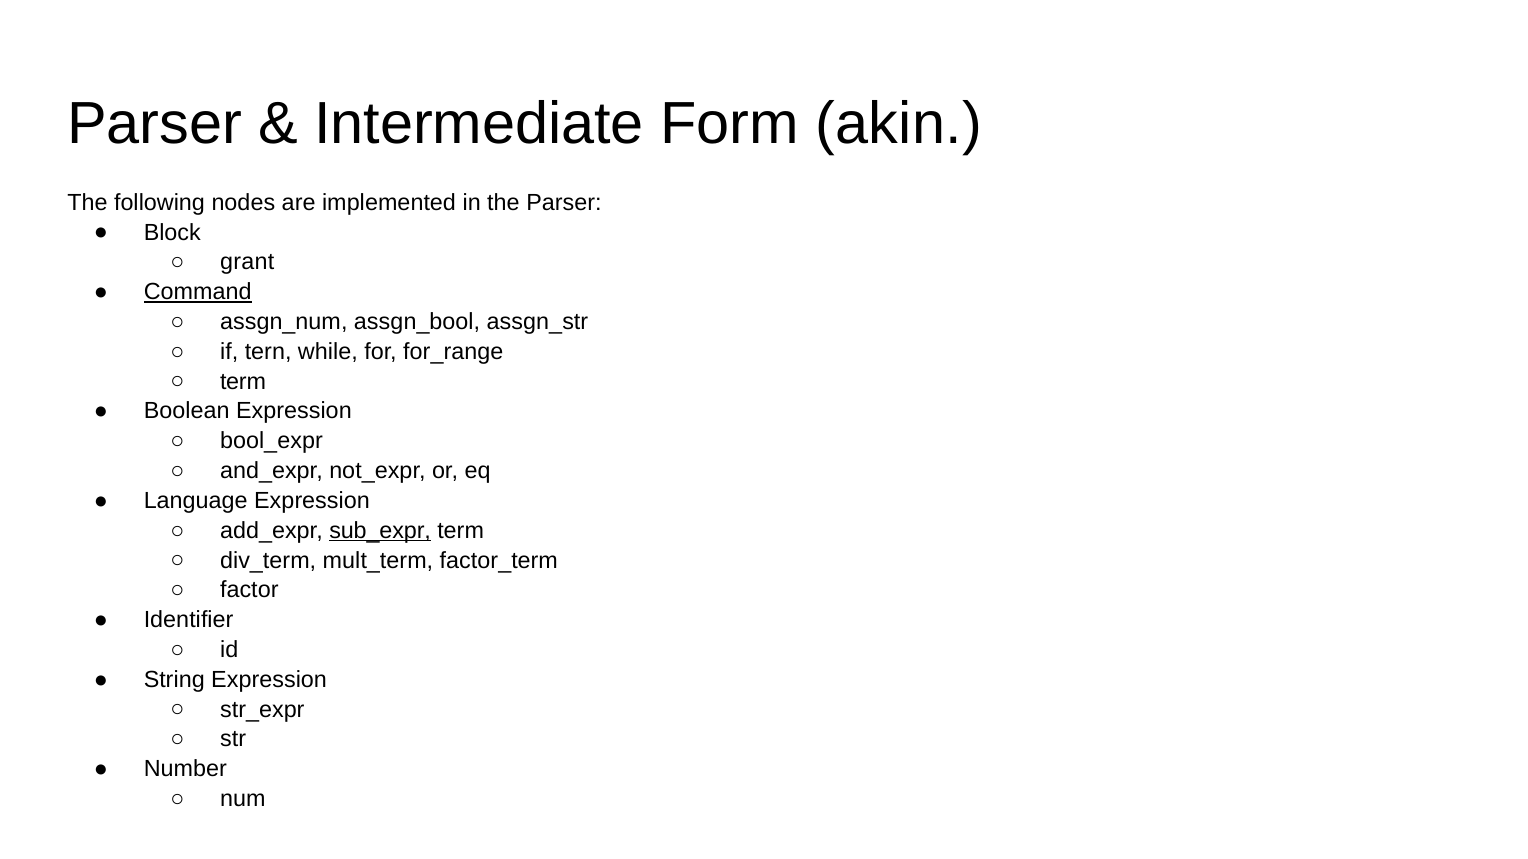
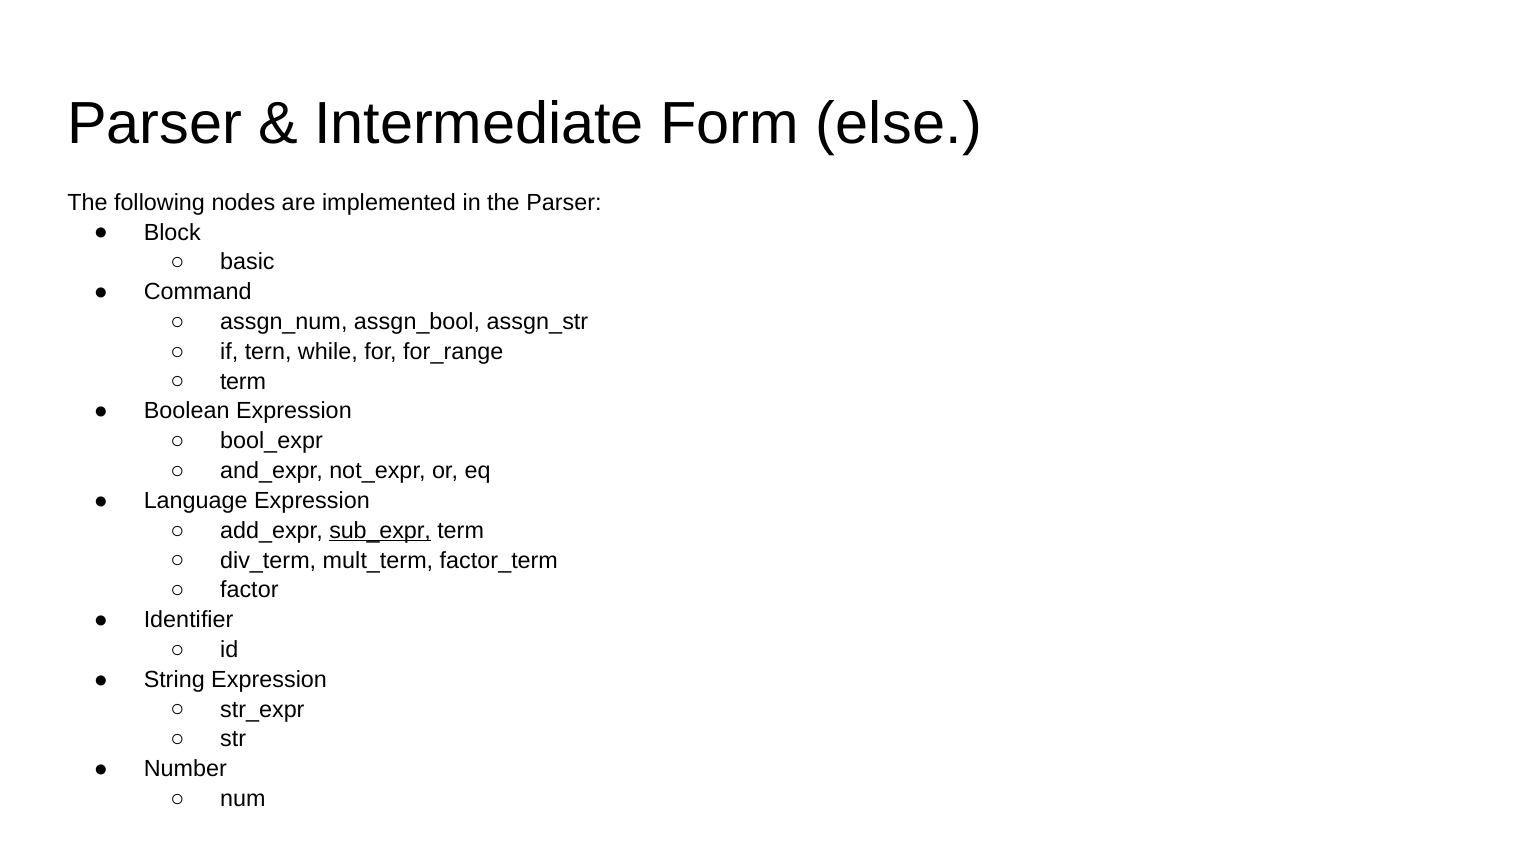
akin: akin -> else (899, 124)
grant: grant -> basic (247, 262)
Command underline: present -> none (198, 292)
